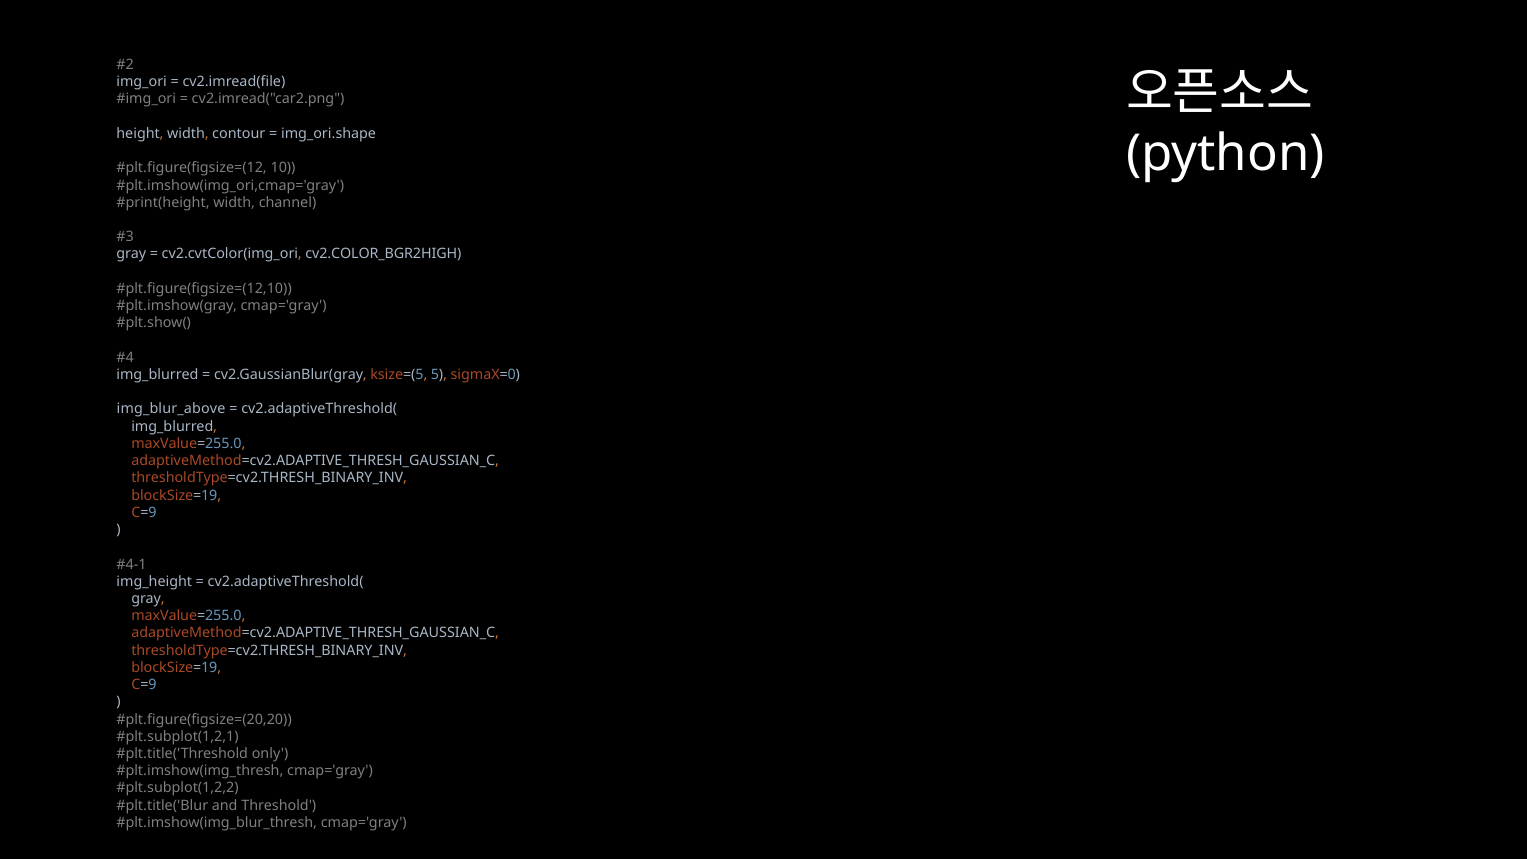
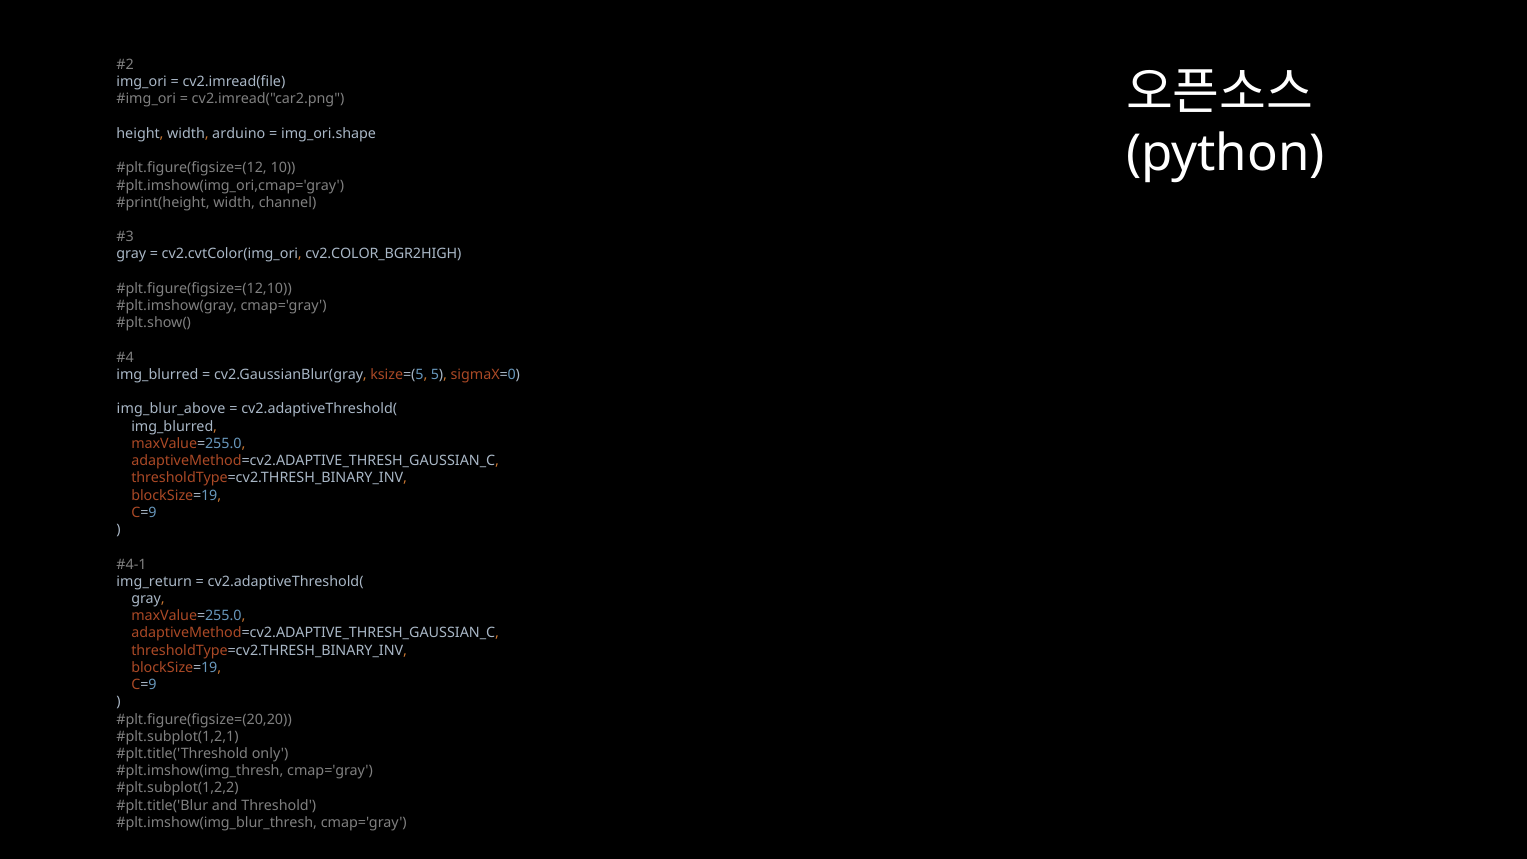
contour: contour -> arduino (239, 134)
img_height: img_height -> img_return (154, 581)
